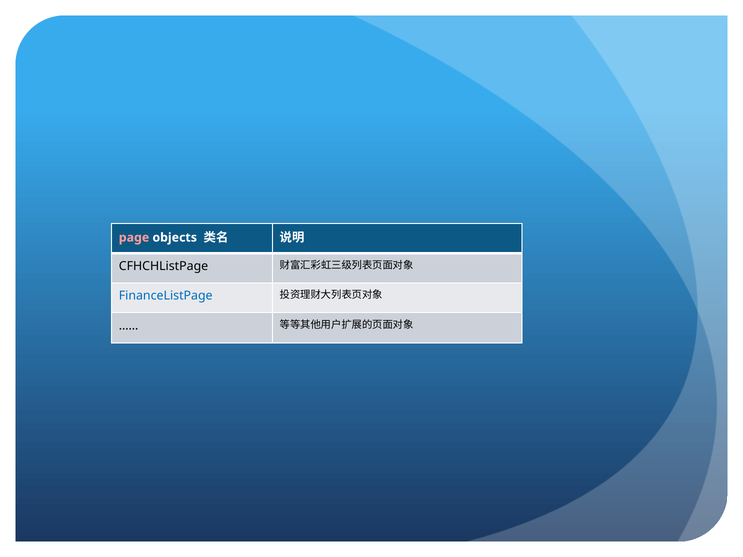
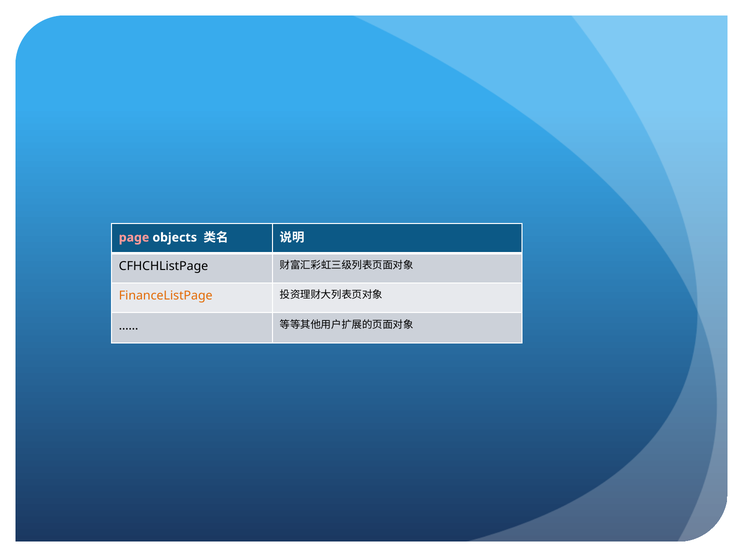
FinanceListPage colour: blue -> orange (166, 296)
